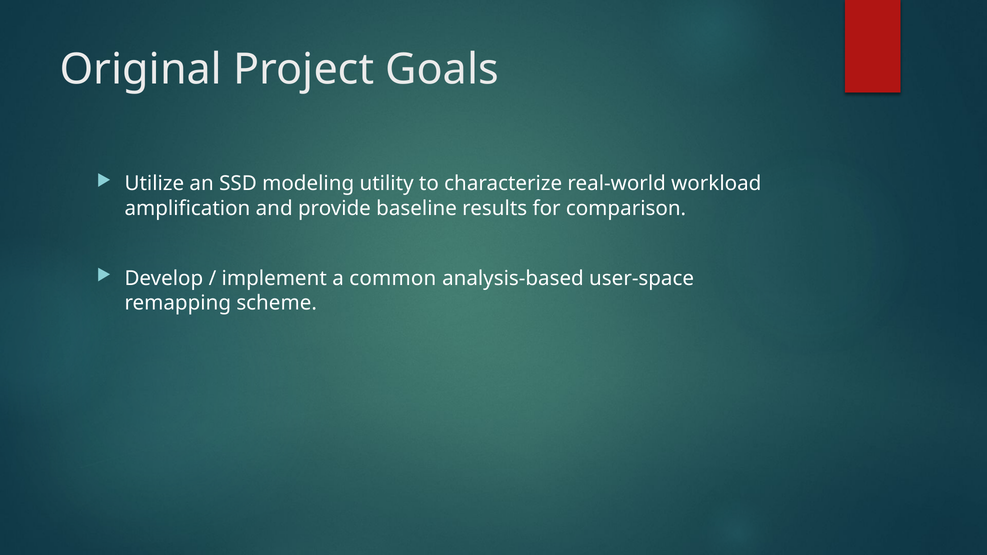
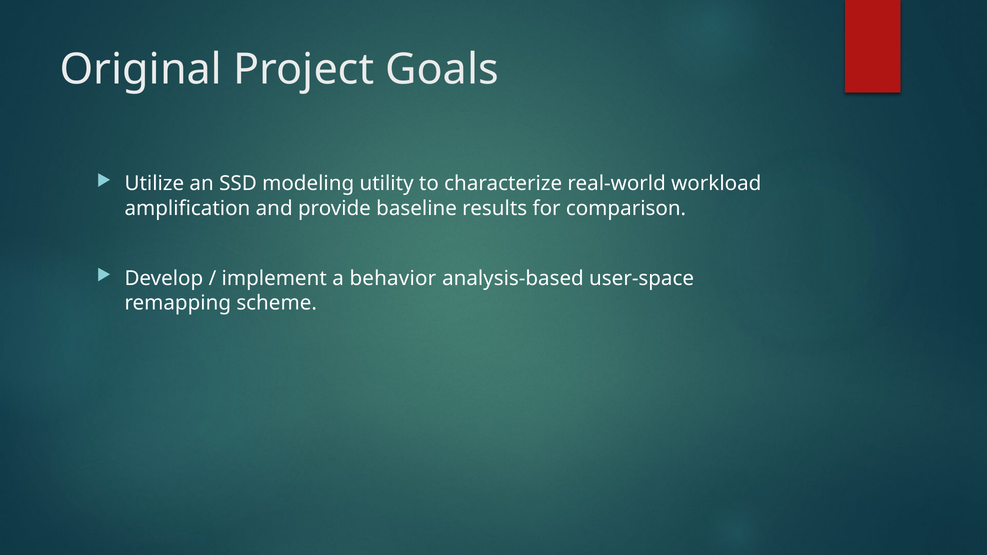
common: common -> behavior (393, 278)
